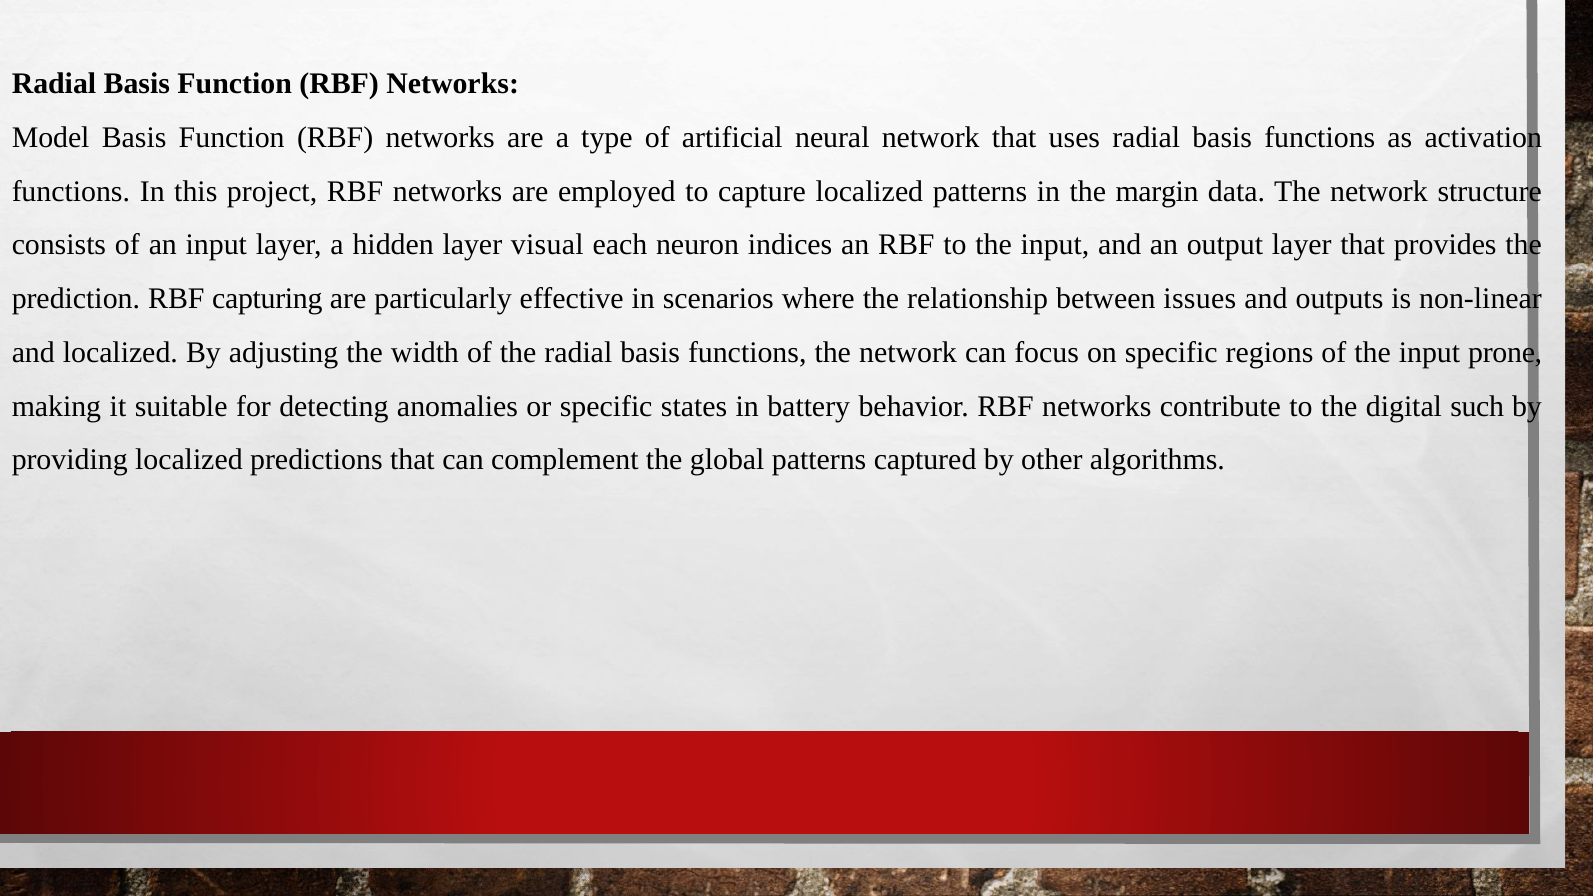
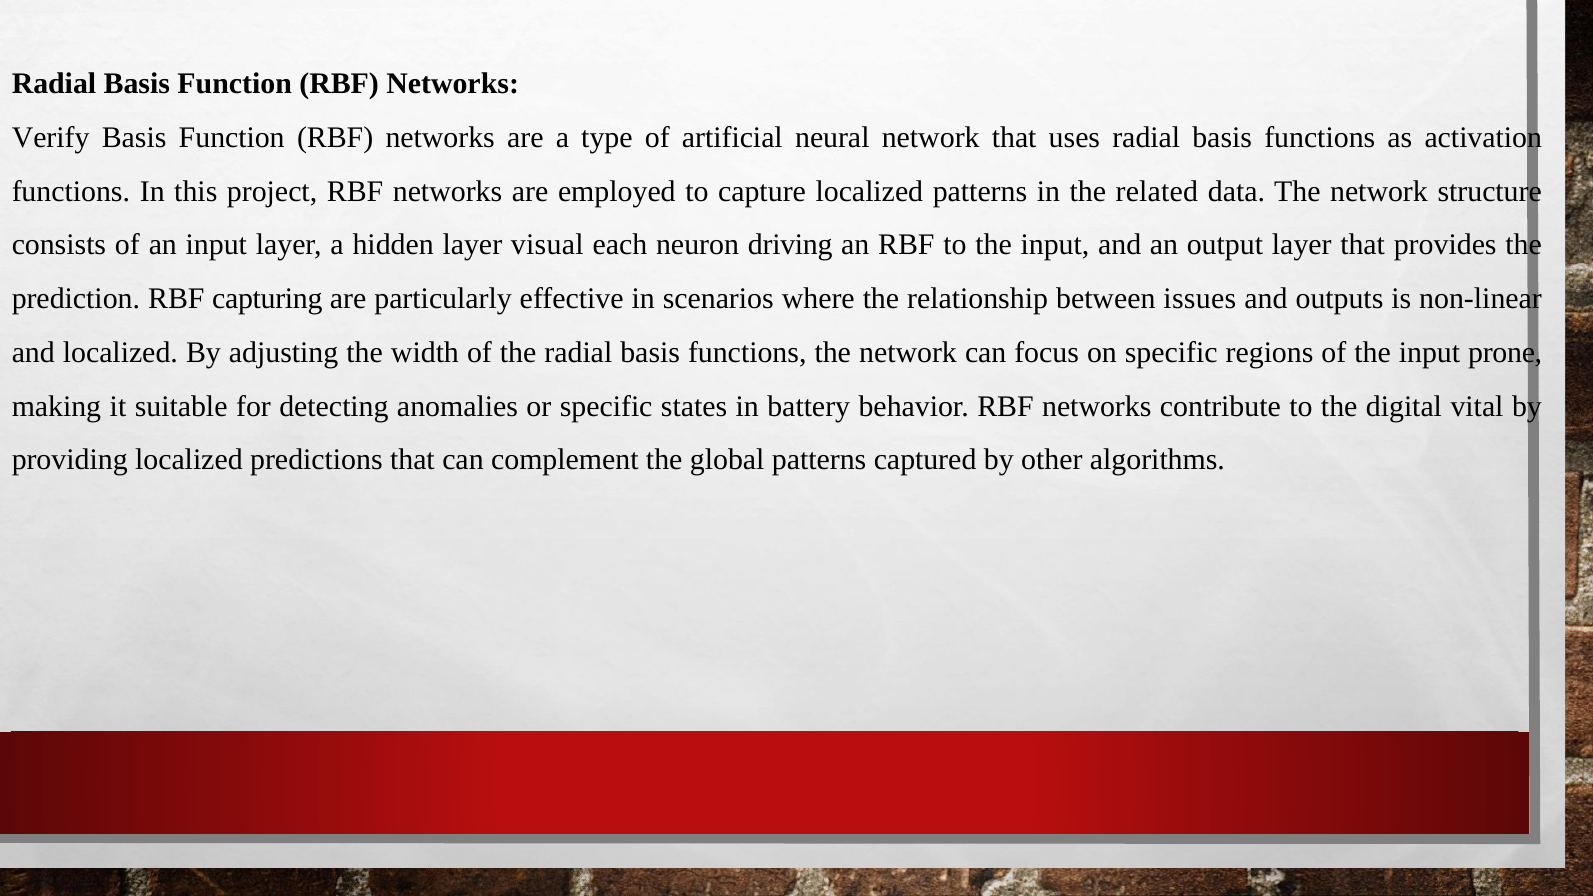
Model: Model -> Verify (51, 138)
margin: margin -> related (1157, 191)
indices: indices -> driving (790, 245)
such: such -> vital (1477, 406)
